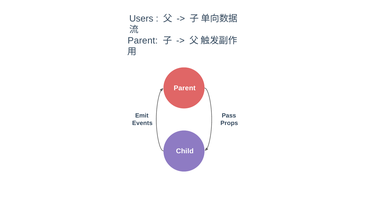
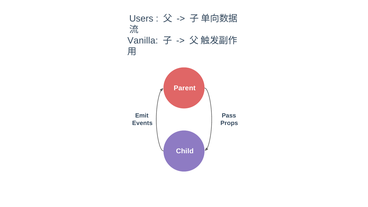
Parent: Parent -> Vanilla (143, 41)
